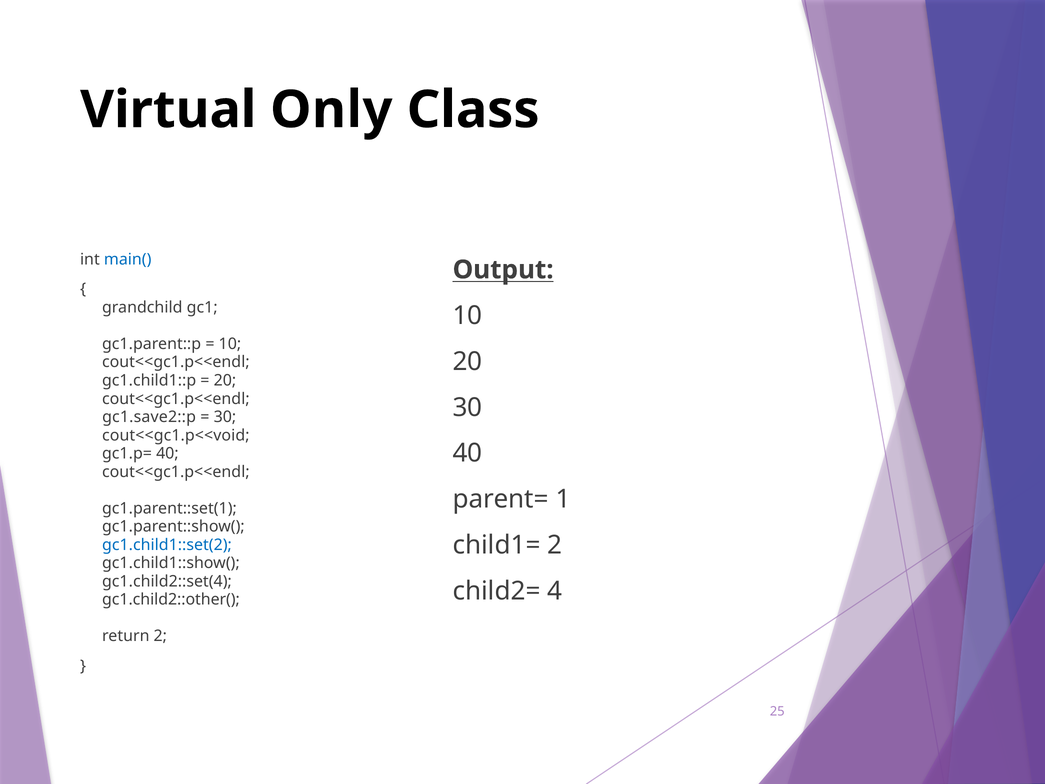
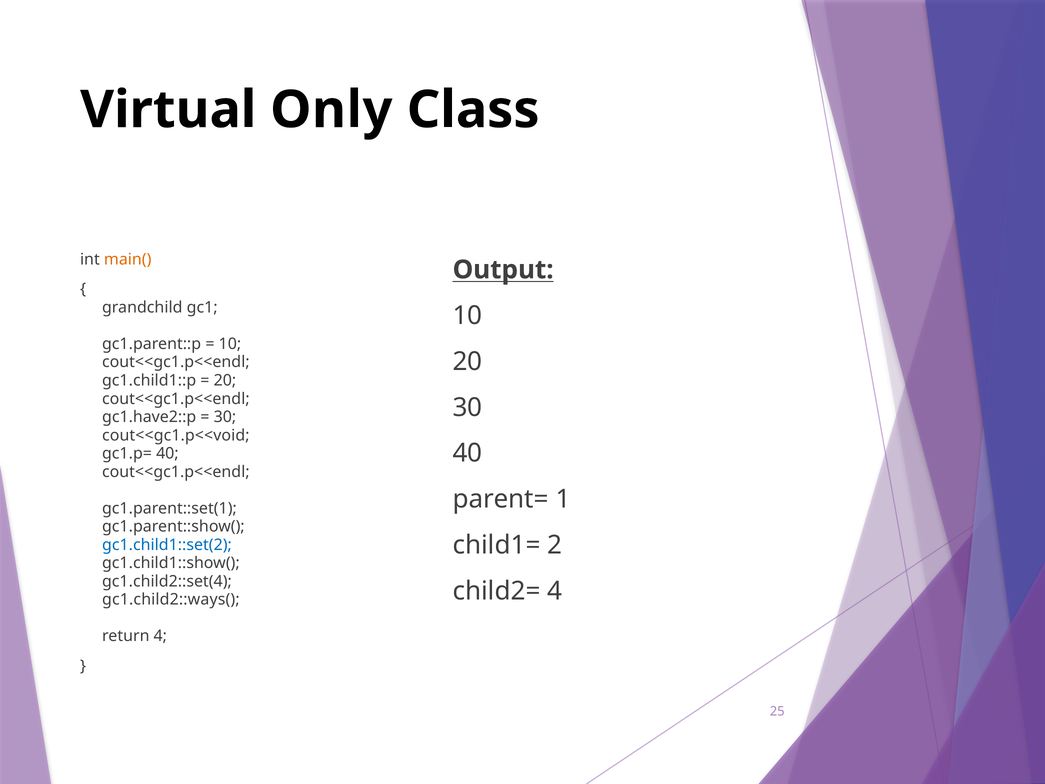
main( colour: blue -> orange (128, 259)
gc1.save2::p: gc1.save2::p -> gc1.have2::p (149, 417)
gc1.child2::other(: gc1.child2::other( -> gc1.child2::ways( (171, 600)
return 2: 2 -> 4 (160, 636)
